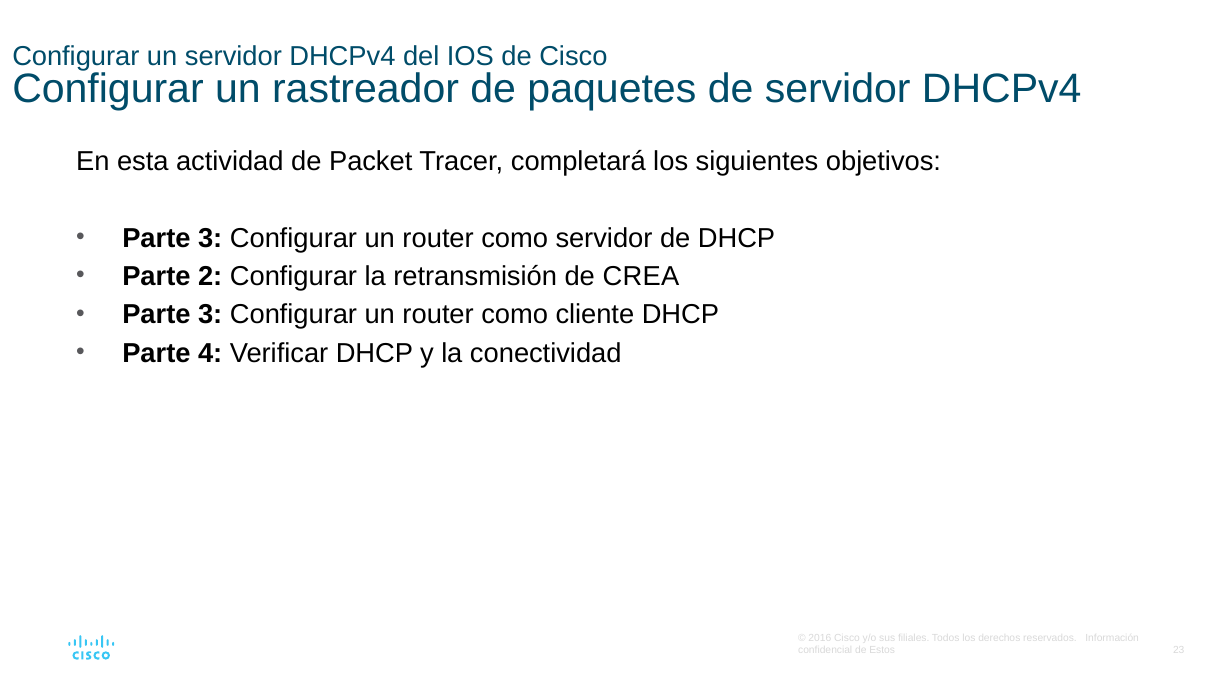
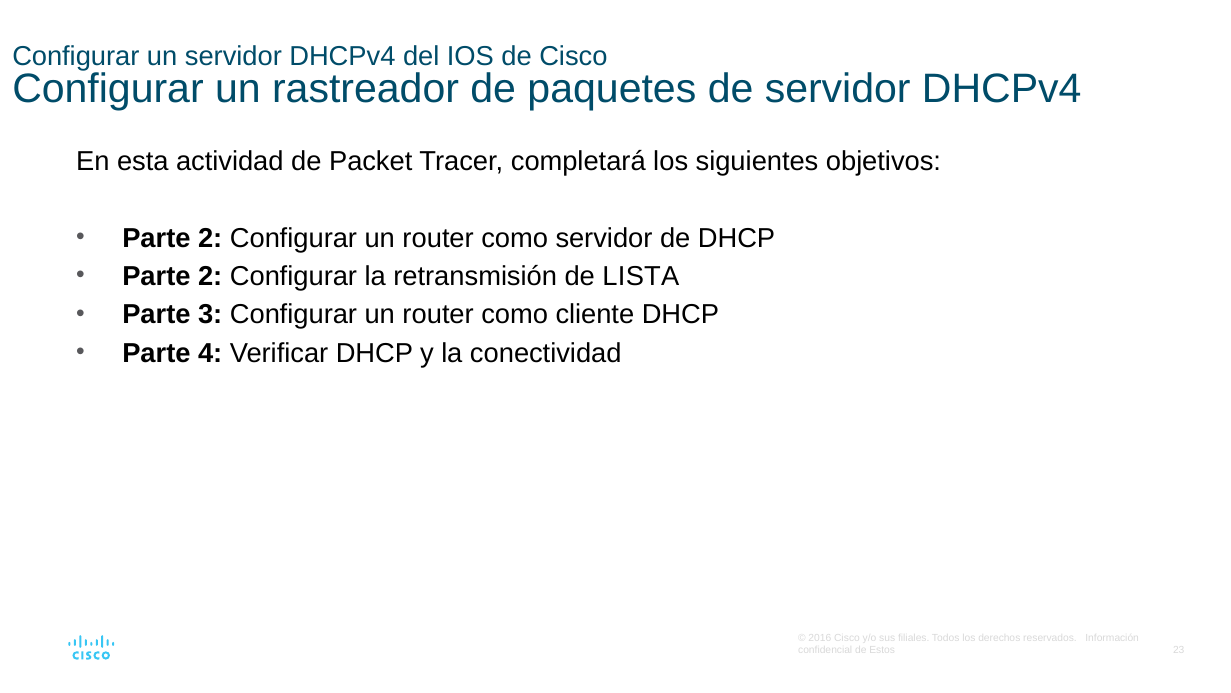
3: 3 -> 2 (210, 238)
CREA: CREA -> LISTA (641, 276)
